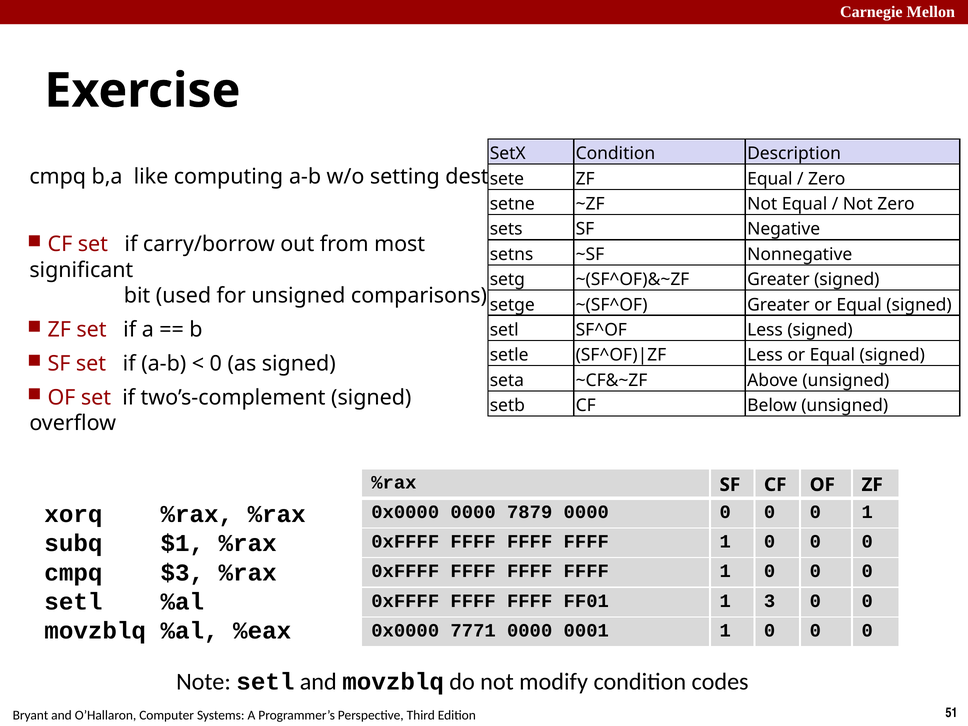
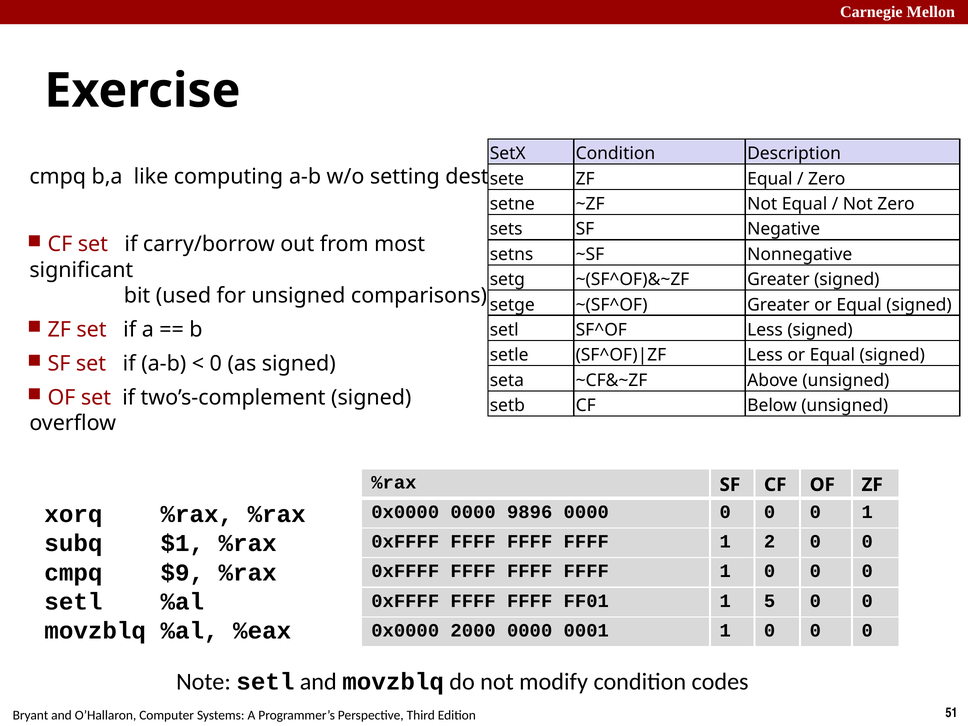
7879: 7879 -> 9896 (530, 512)
0: 0 -> 2 (770, 542)
$3: $3 -> $9 (182, 573)
3: 3 -> 5 (770, 601)
7771: 7771 -> 2000 (473, 630)
